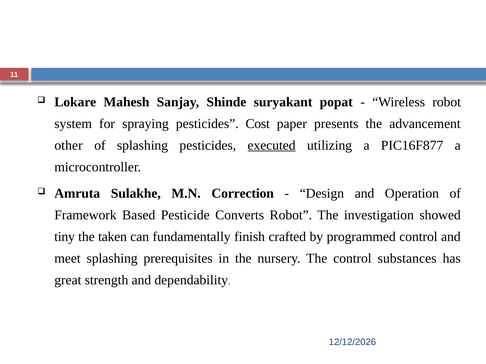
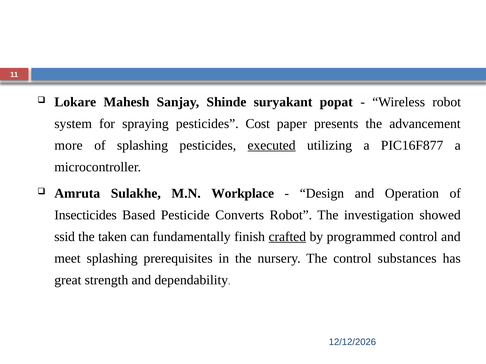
other: other -> more (69, 145)
Correction: Correction -> Workplace (243, 194)
Framework: Framework -> Insecticides (86, 215)
tiny: tiny -> ssid (65, 237)
crafted underline: none -> present (287, 237)
